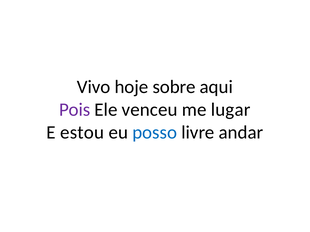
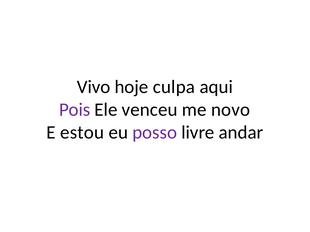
sobre: sobre -> culpa (174, 87)
lugar: lugar -> novo (231, 110)
posso colour: blue -> purple (155, 133)
